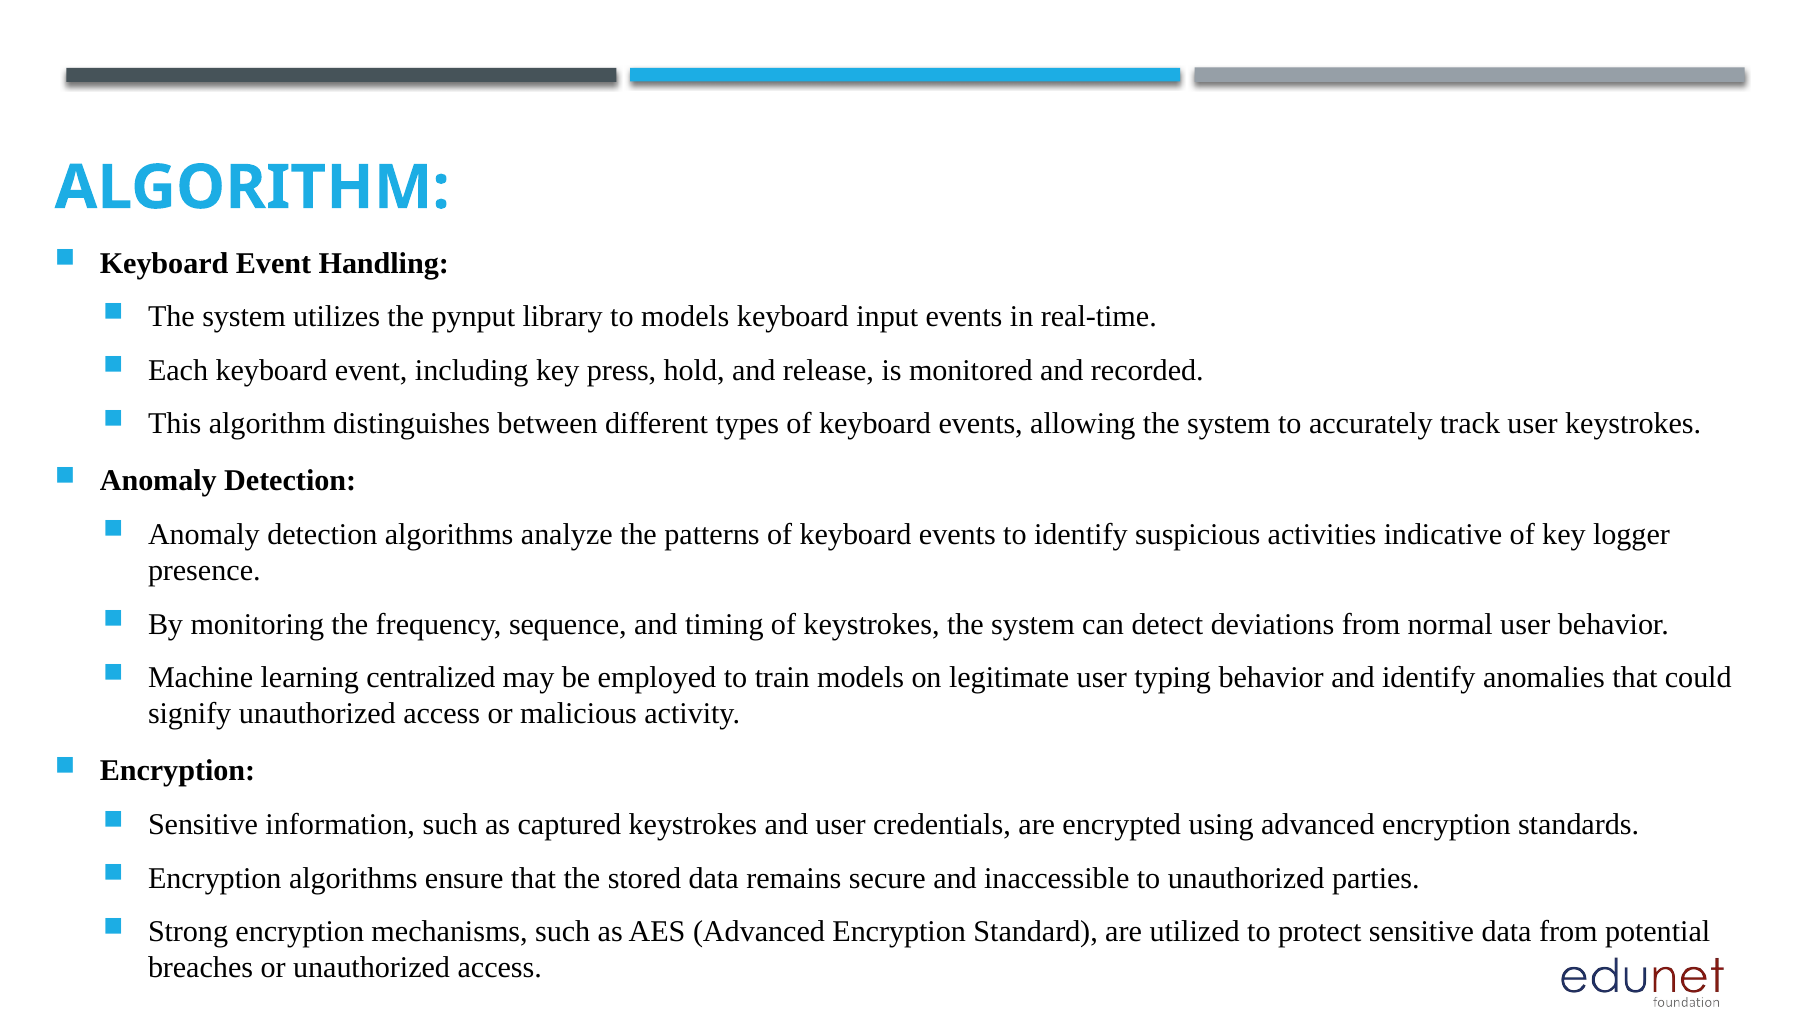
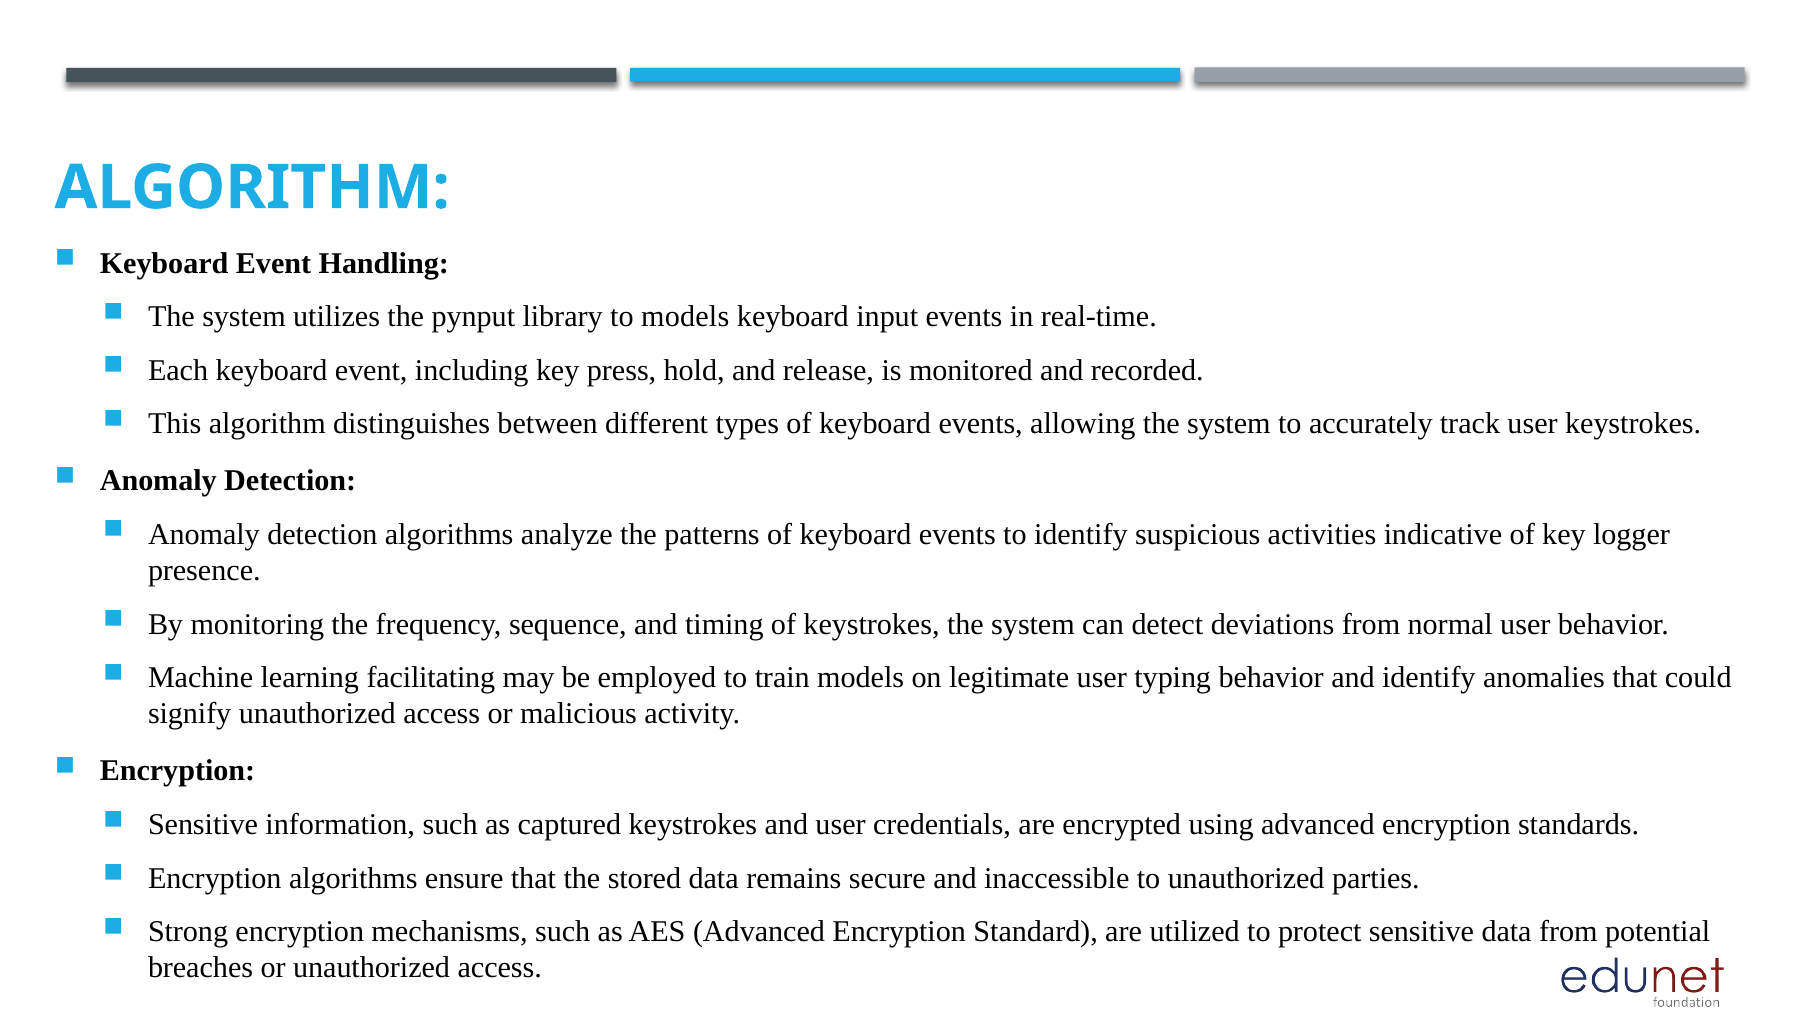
centralized: centralized -> facilitating (431, 678)
